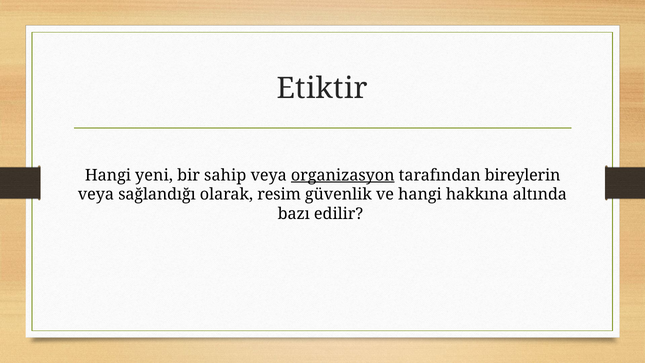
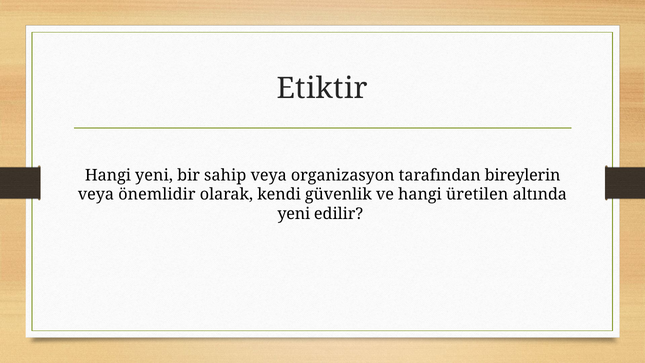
organizasyon underline: present -> none (343, 175)
sağlandığı: sağlandığı -> önemlidir (157, 194)
resim: resim -> kendi (279, 194)
hakkına: hakkına -> üretilen (477, 194)
bazı: bazı -> yeni (294, 214)
